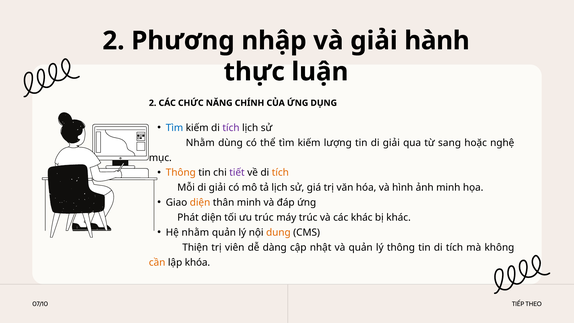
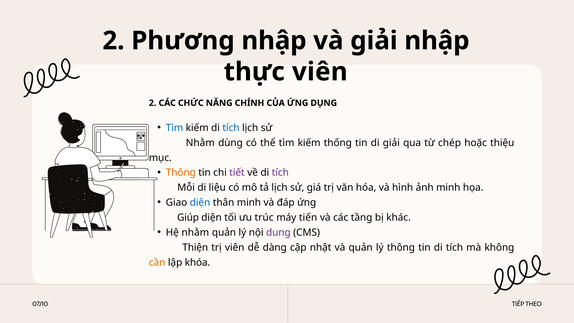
giải hành: hành -> nhập (437, 41)
thực luận: luận -> viên (320, 72)
tích colour: purple -> blue (231, 128)
lượng: lượng -> thống (338, 143)
sang: sang -> chép (450, 143)
nghệ: nghệ -> thiệu (502, 143)
tích colour: orange -> purple (280, 173)
Mỗi di giải: giải -> liệu (217, 188)
diện colour: orange -> blue (200, 203)
Phát: Phát -> Giúp (188, 217)
máy trúc: trúc -> tiến (308, 217)
các khác: khác -> tầng (362, 217)
dung colour: orange -> purple (278, 232)
